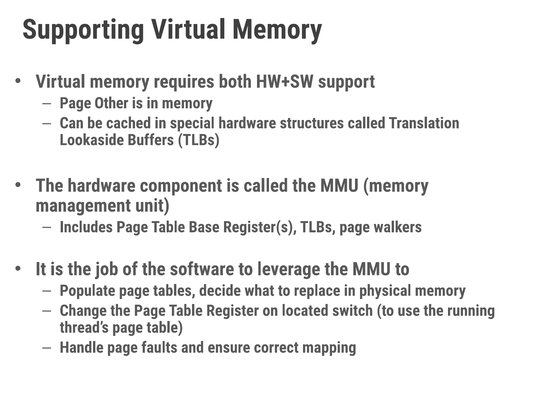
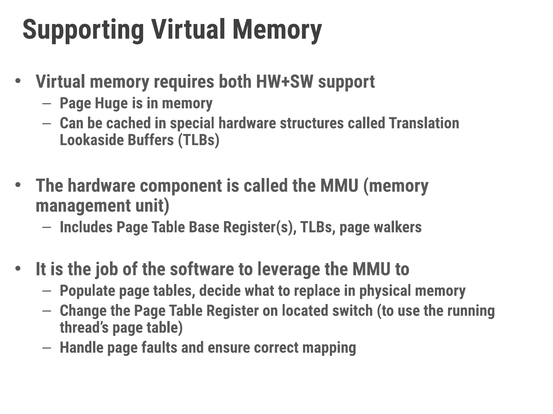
Other: Other -> Huge (111, 103)
